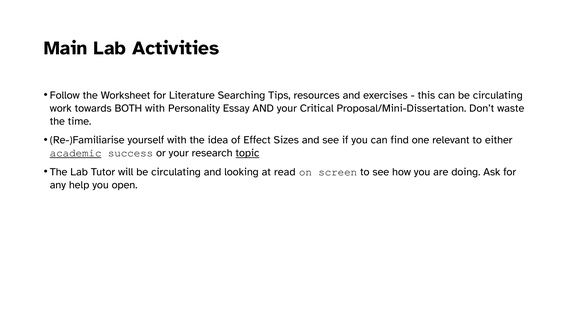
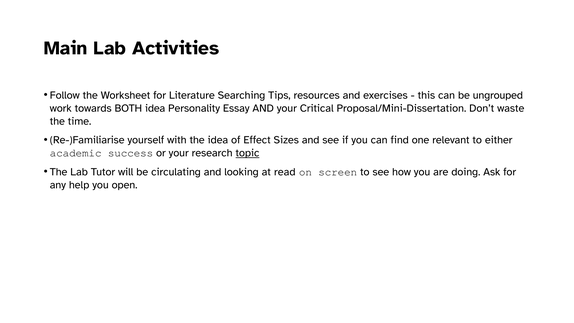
can be circulating: circulating -> ungrouped (498, 95)
BOTH with: with -> idea (155, 108)
academic underline: present -> none (76, 153)
